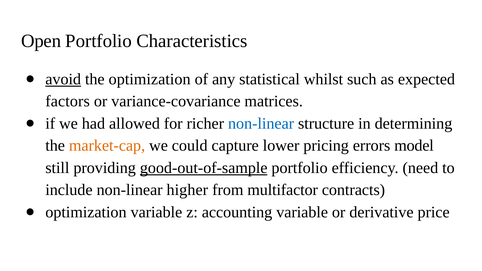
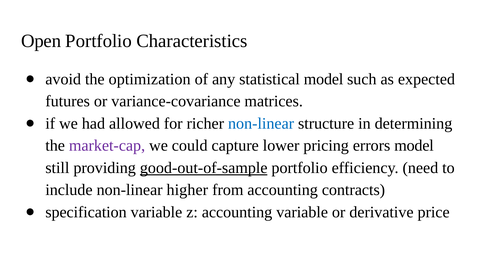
avoid underline: present -> none (63, 79)
statistical whilst: whilst -> model (324, 79)
factors: factors -> futures (68, 101)
market-cap colour: orange -> purple (107, 146)
from multifactor: multifactor -> accounting (283, 190)
optimization: optimization -> specification (86, 212)
